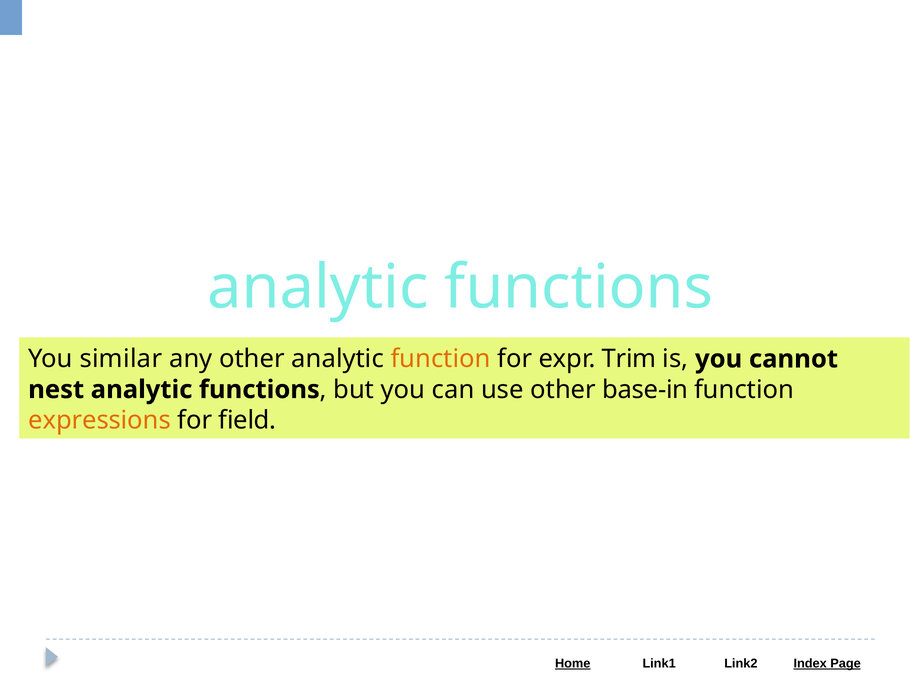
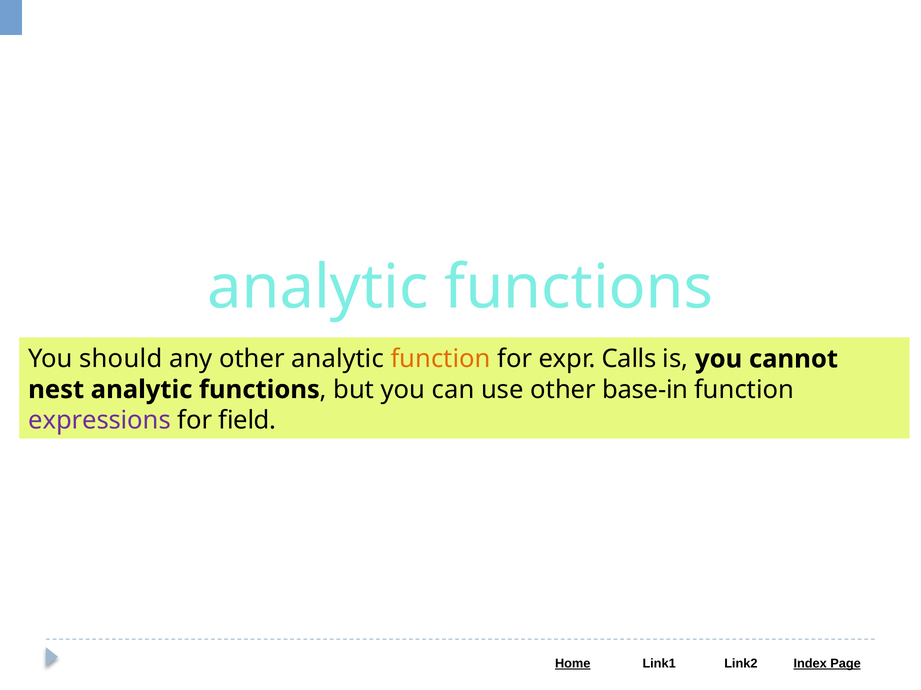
similar: similar -> should (121, 359)
Trim: Trim -> Calls (629, 359)
expressions colour: orange -> purple (100, 421)
